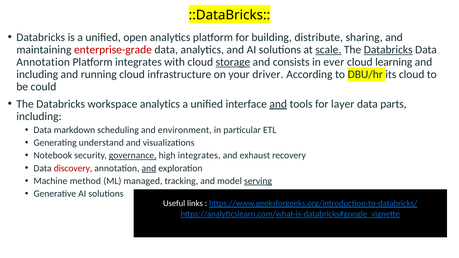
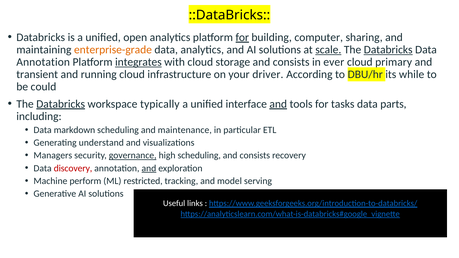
for underline: none -> present (242, 37)
distribute: distribute -> computer (319, 37)
enterprise-grade colour: red -> orange (113, 50)
integrates underline: none -> present (138, 62)
storage underline: present -> none (233, 62)
learning: learning -> primary (394, 62)
including: including -> transient (37, 74)
its cloud: cloud -> while (412, 74)
Databricks underline: none -> present (61, 104)
workspace analytics: analytics -> typically (160, 104)
layer: layer -> tasks (343, 104)
environment: environment -> maintenance (185, 130)
Notebook: Notebook -> Managers (53, 156)
high integrates: integrates -> scheduling (199, 156)
exhaust: exhaust -> consists (255, 156)
method: method -> perform (85, 181)
managed: managed -> restricted (143, 181)
serving underline: present -> none (258, 181)
